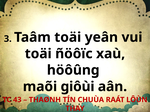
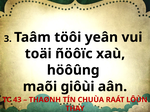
Taâm toäi: toäi -> töôi (68, 37)
